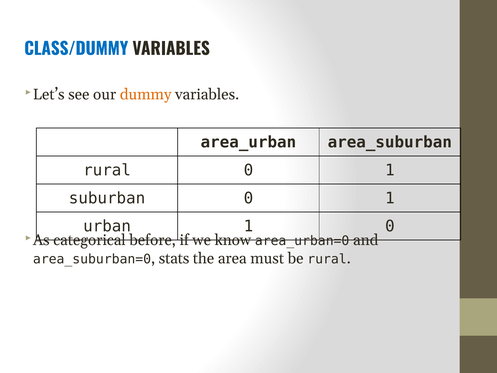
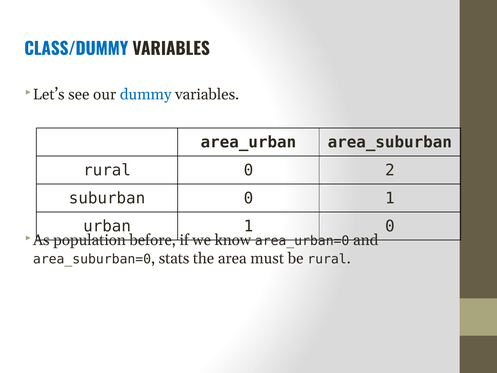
dummy colour: orange -> blue (146, 94)
rural 0 1: 1 -> 2 (390, 170)
categorical: categorical -> population (90, 240)
